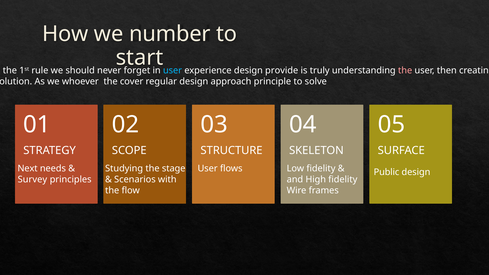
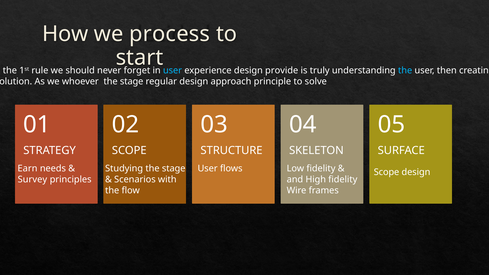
number: number -> process (170, 34)
the colour: pink -> light blue (405, 71)
cover: cover -> stage (132, 82)
Next: Next -> Earn (27, 168)
Public: Public -> Scope (387, 172)
